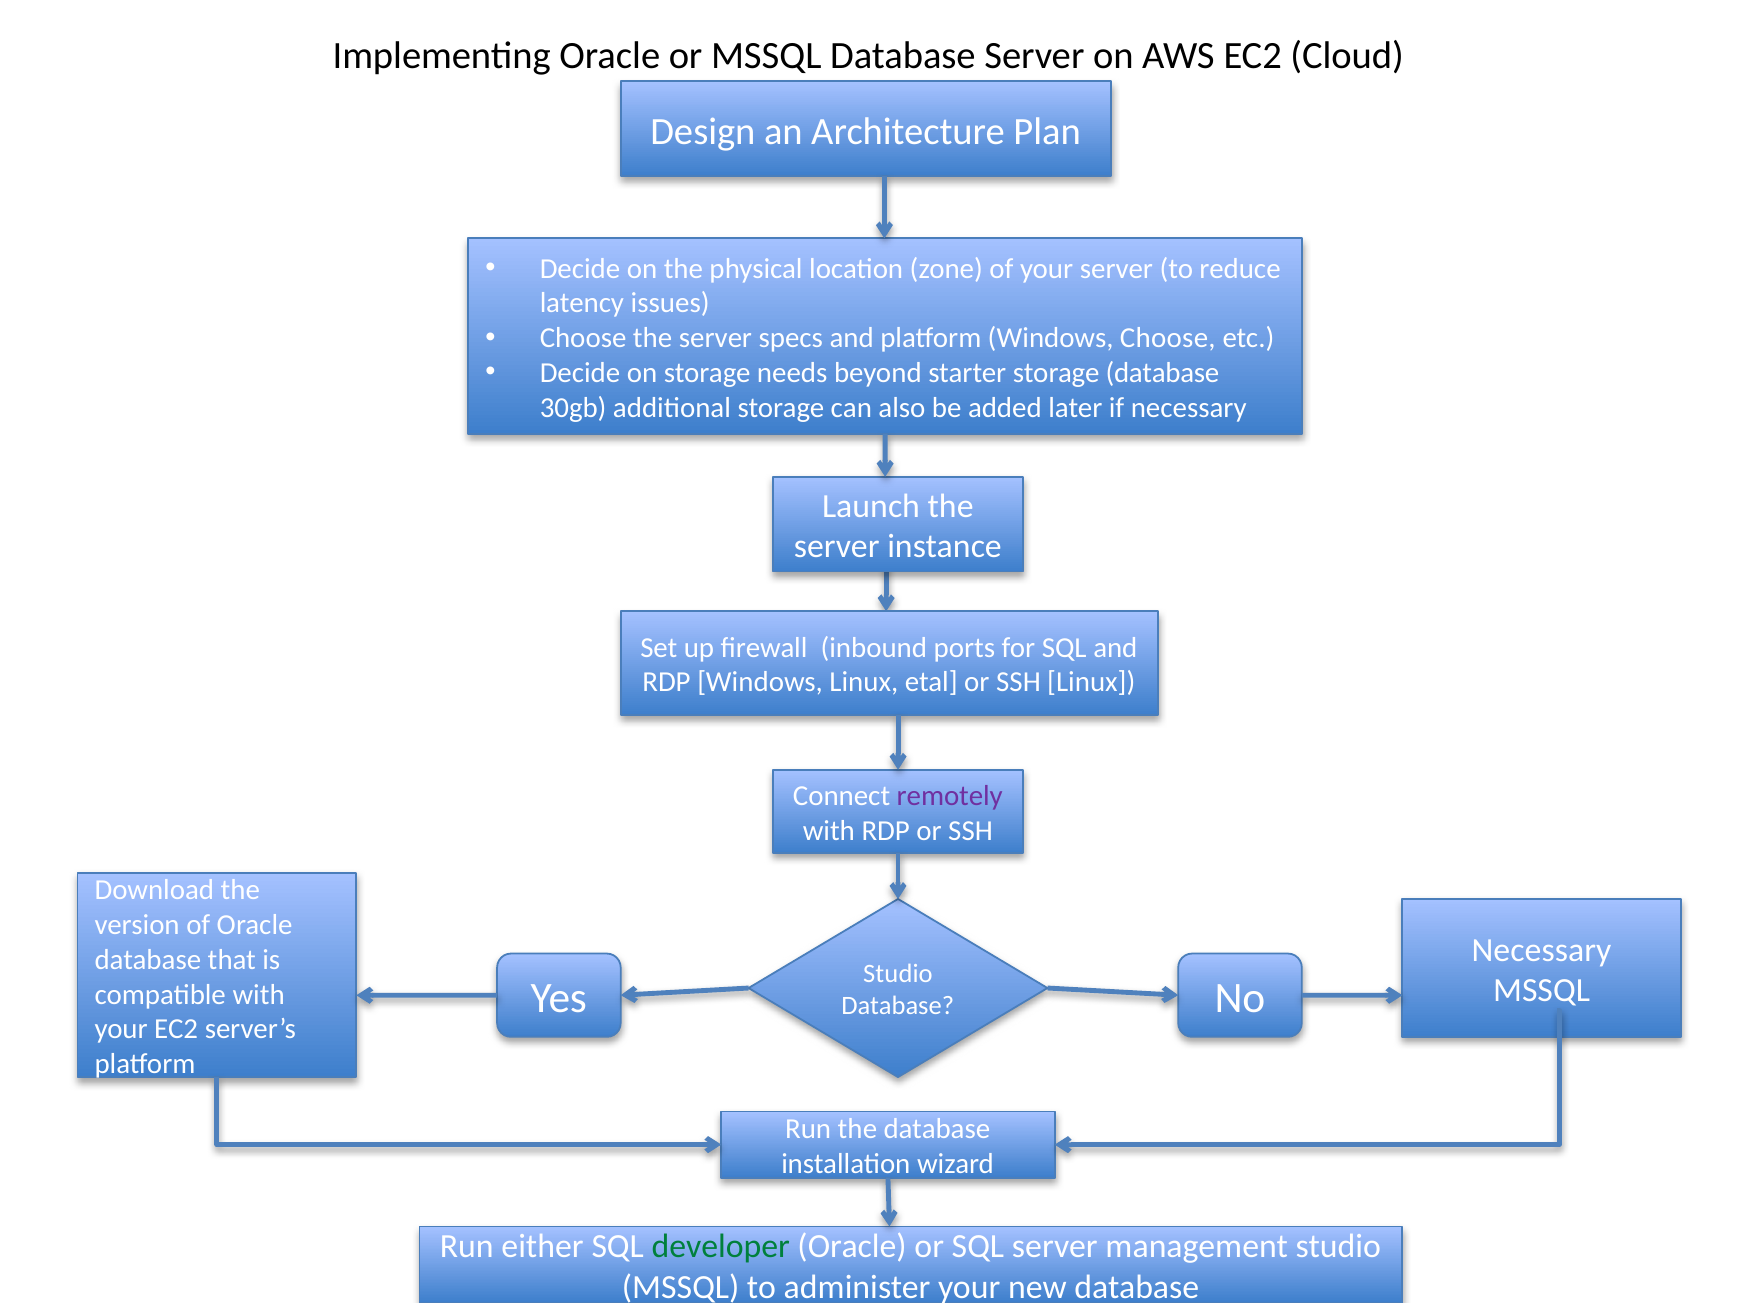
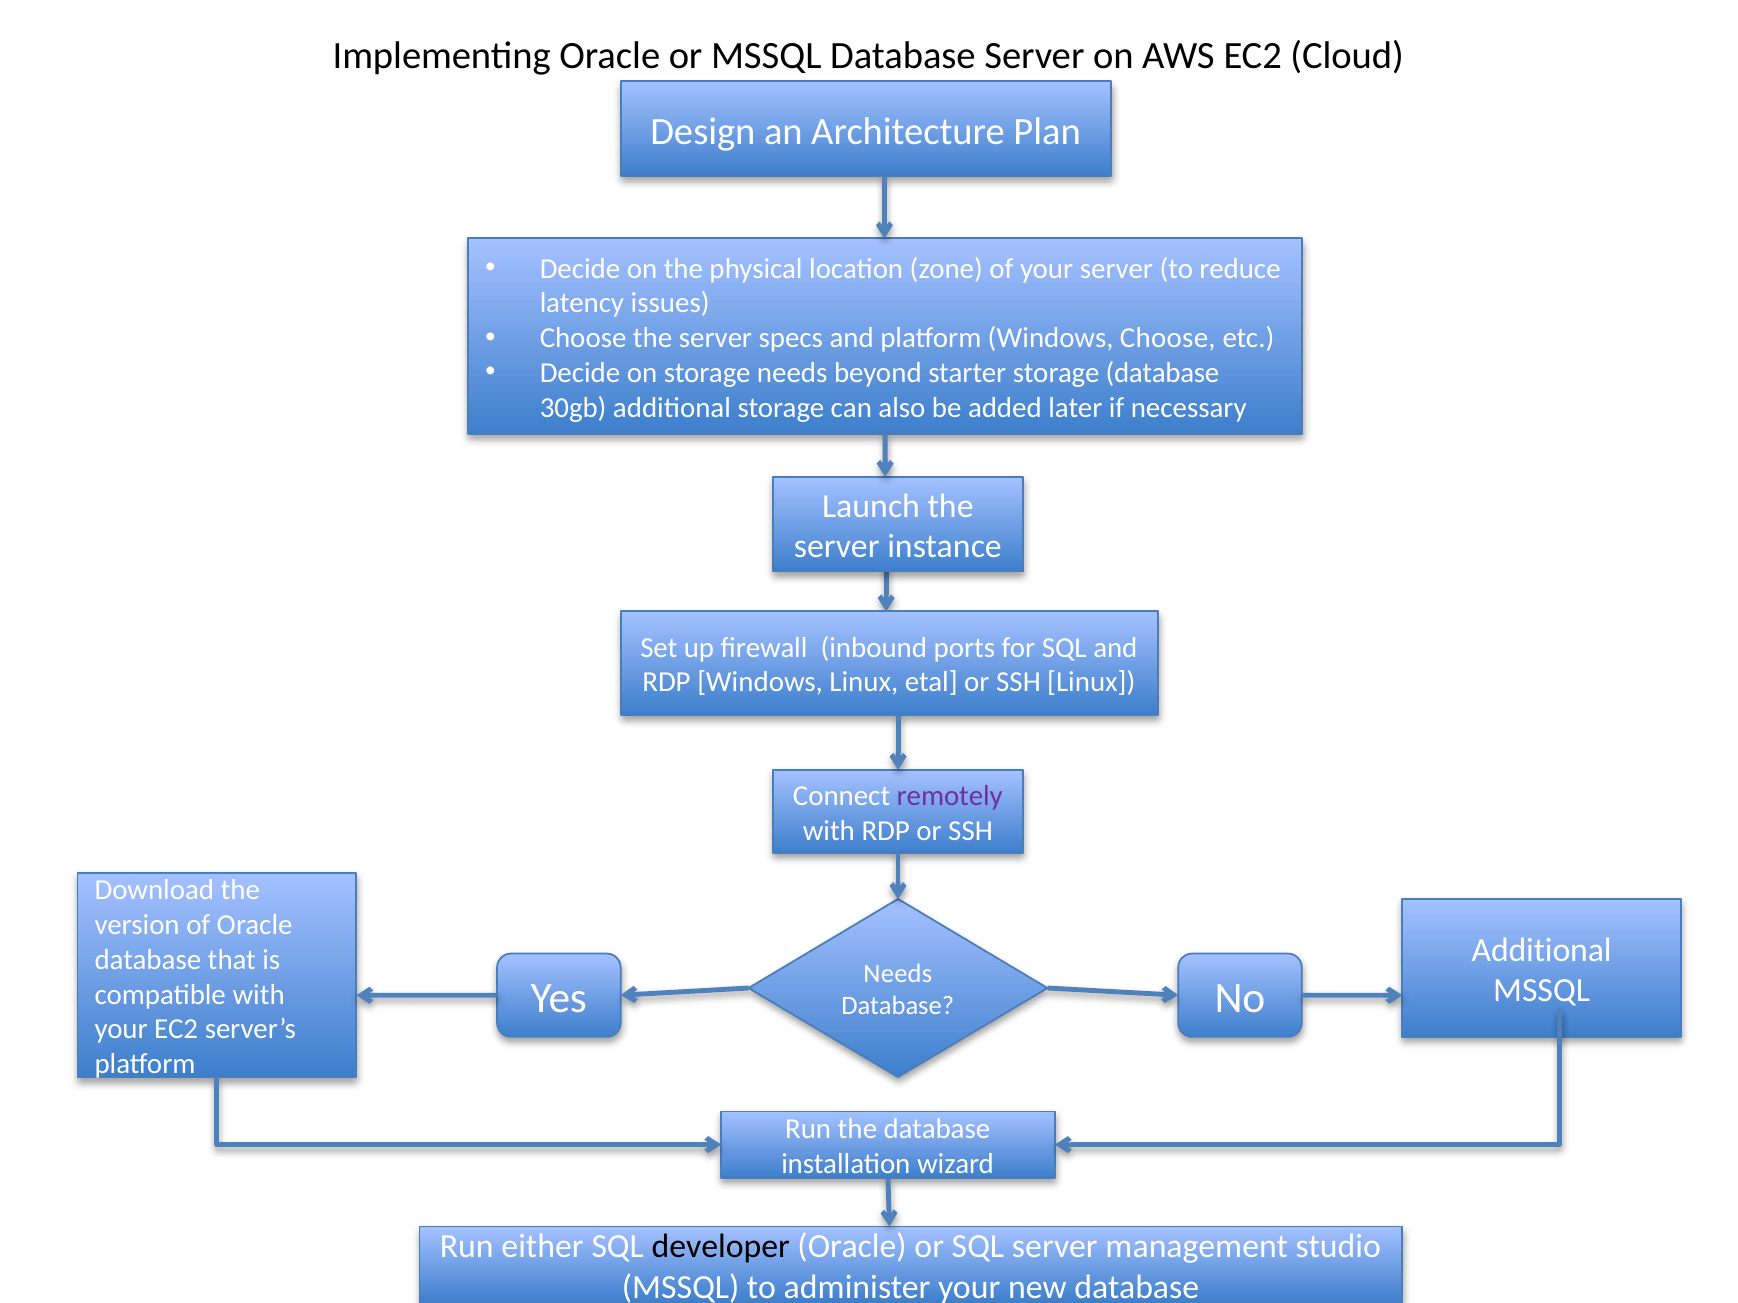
Necessary: Necessary -> Additional (1542, 950)
Studio: Studio -> Needs (898, 974)
developer colour: green -> black (721, 1247)
